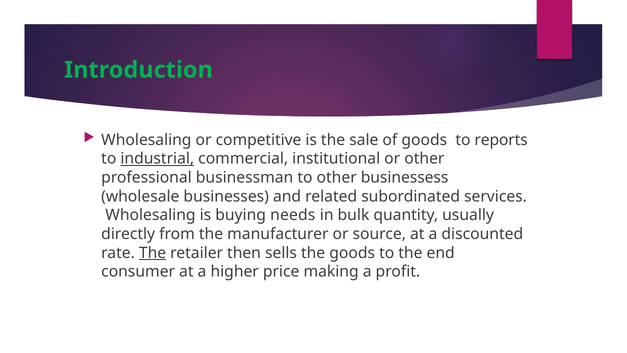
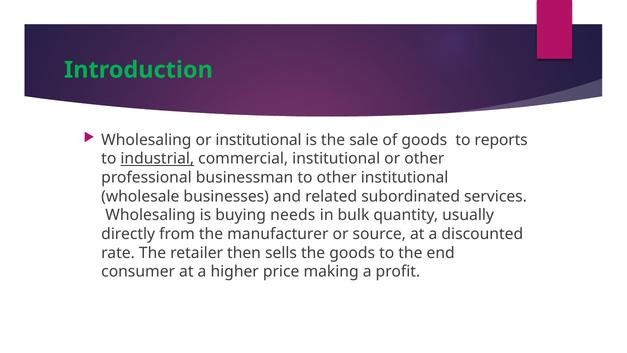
or competitive: competitive -> institutional (259, 140)
other businessess: businessess -> institutional (405, 177)
The underline: present -> none (153, 253)
